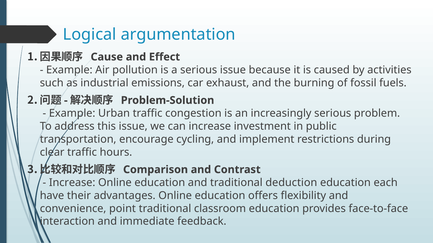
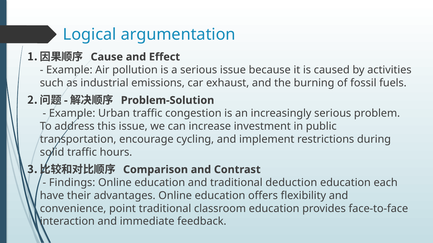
clear: clear -> solid (52, 152)
Increase: Increase -> Findings (72, 183)
